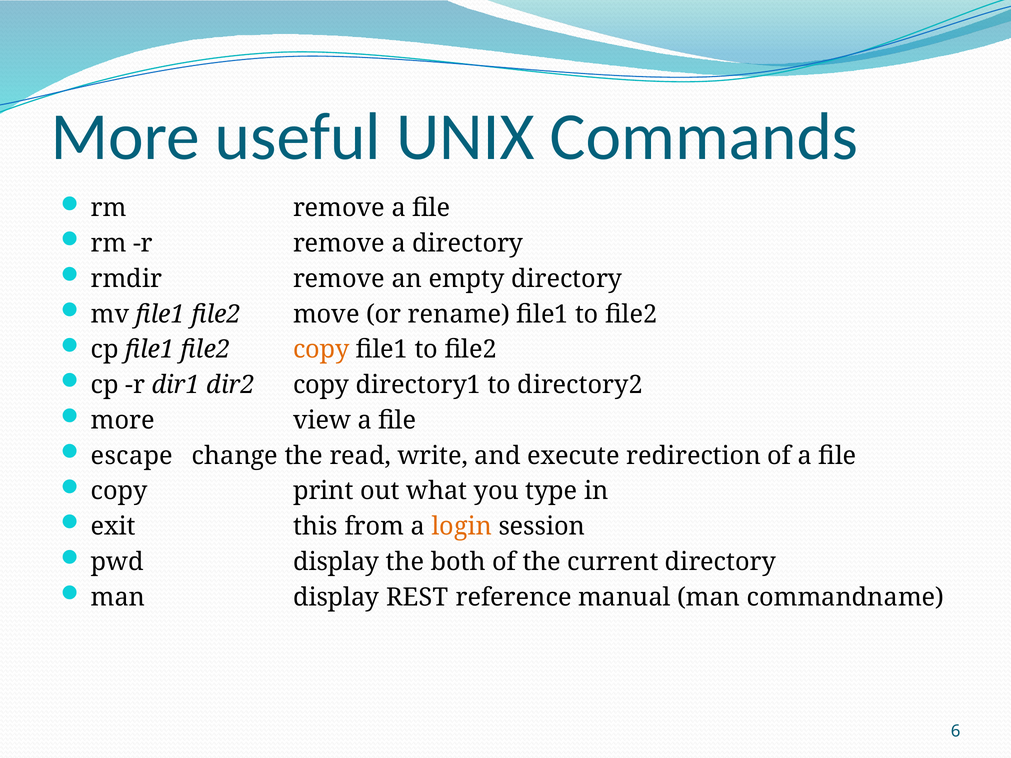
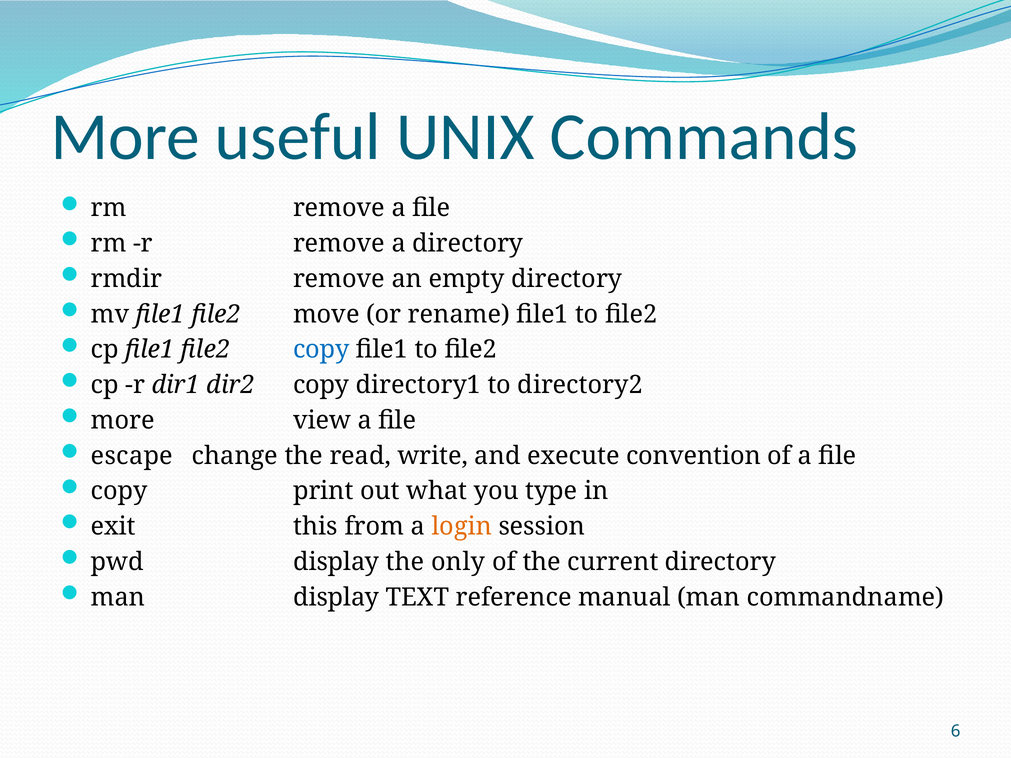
copy colour: orange -> blue (321, 350)
redirection: redirection -> convention (694, 456)
both: both -> only (458, 562)
REST: REST -> TEXT (417, 597)
